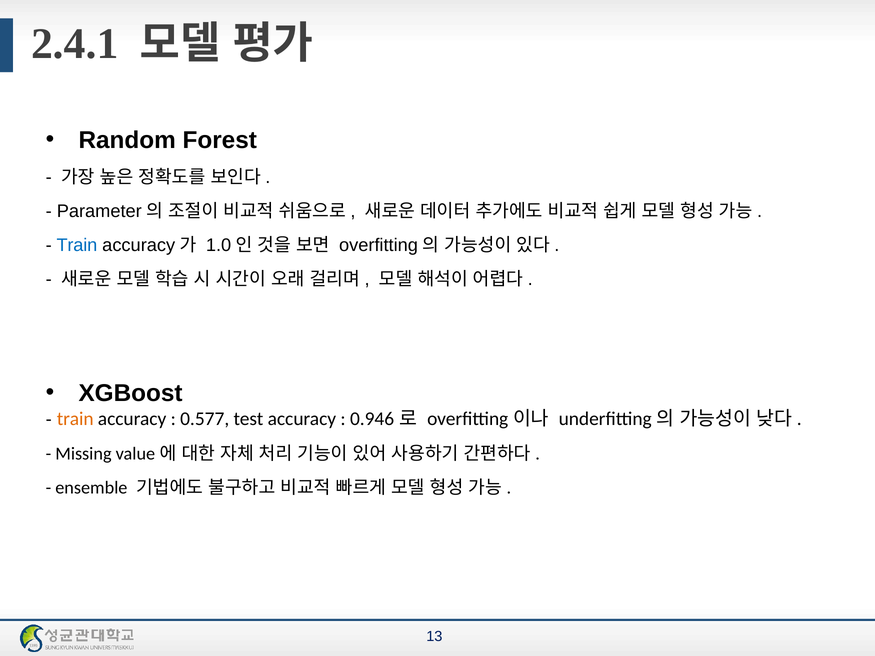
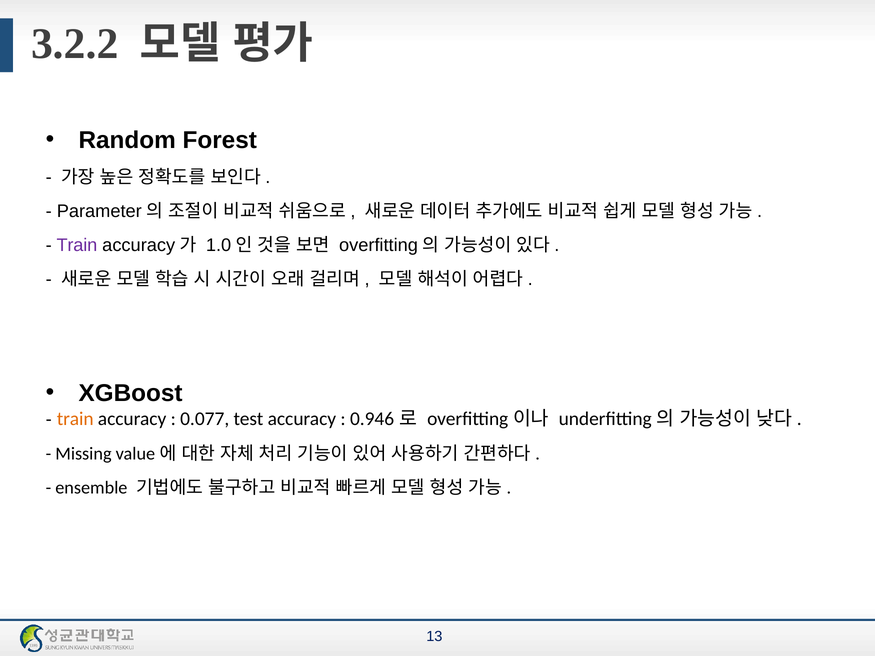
2.4.1: 2.4.1 -> 3.2.2 (75, 44)
Train colour: blue -> purple (77, 246)
0.577: 0.577 -> 0.077 (205, 419)
